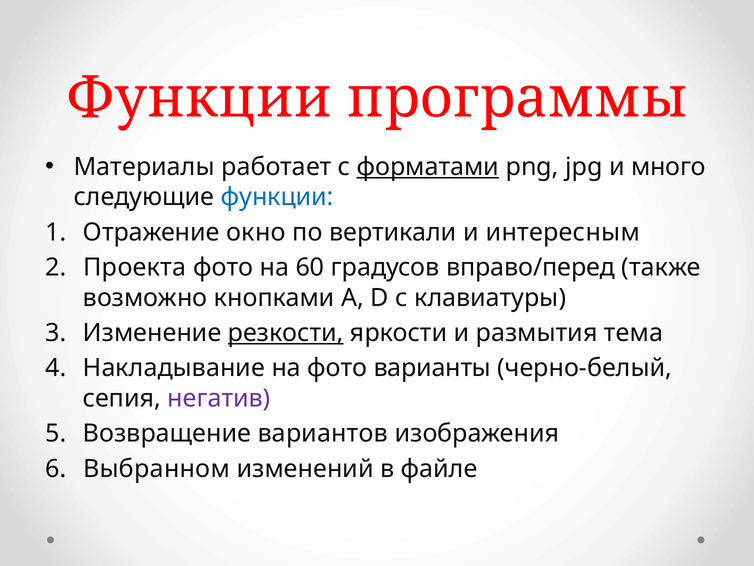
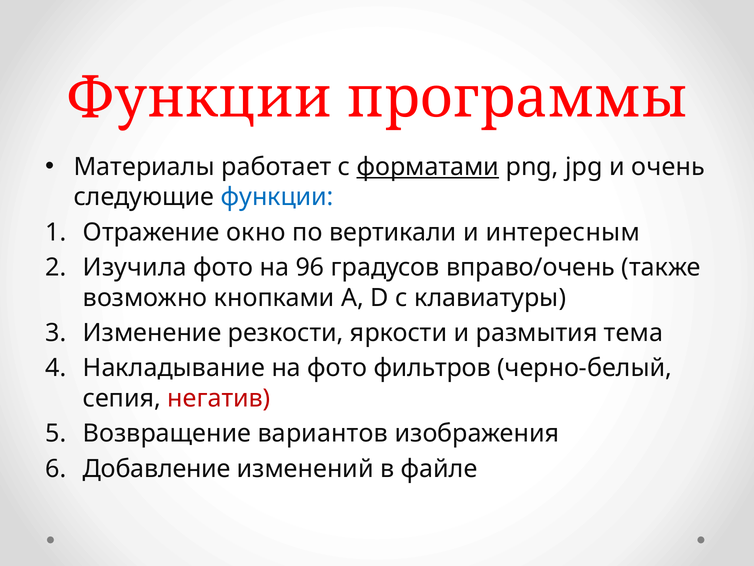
много: много -> очень (668, 167)
Проекта: Проекта -> Изучила (135, 267)
60: 60 -> 96 (310, 267)
вправо/перед: вправо/перед -> вправо/очень (531, 267)
резкости underline: present -> none (286, 333)
варианты: варианты -> фильтров (432, 368)
негатив colour: purple -> red (219, 398)
Выбранном: Выбранном -> Добавление (157, 468)
